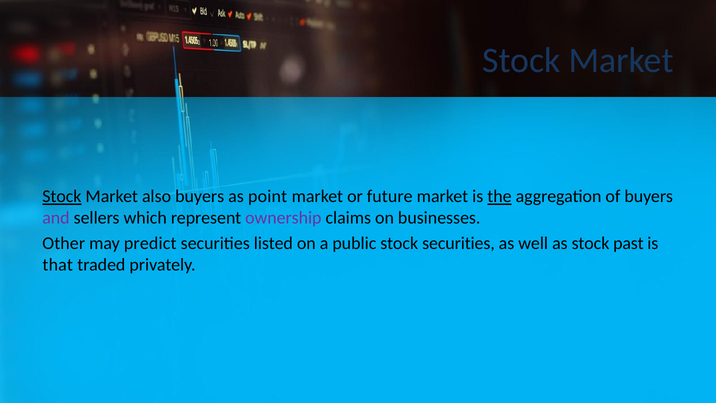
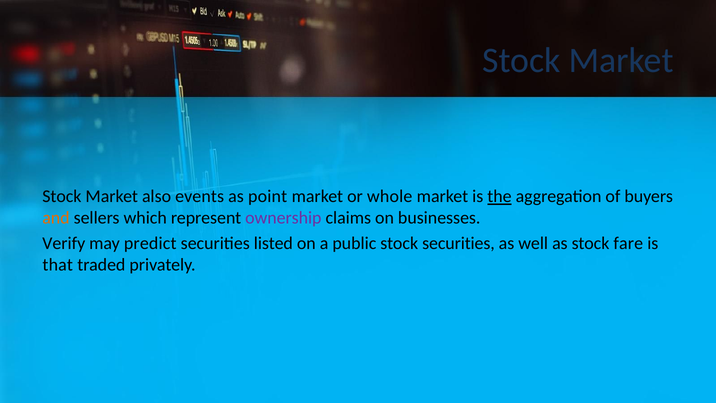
Stock underline: present -> none (62, 196)
also buyers: buyers -> events (200, 196)
future: future -> whole (390, 196)
and colour: purple -> orange (56, 218)
Other: Other -> Verify (64, 243)
past: past -> fare (628, 243)
